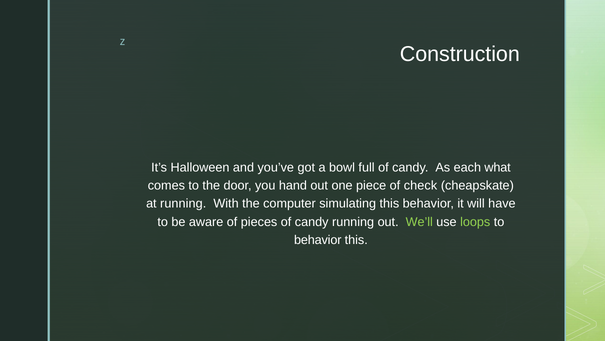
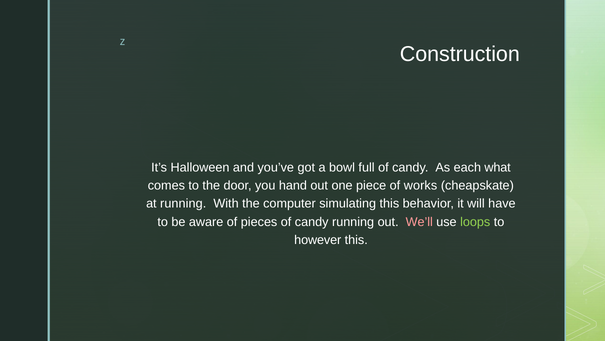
check: check -> works (420, 185)
We’ll colour: light green -> pink (419, 222)
behavior: behavior -> however (318, 240)
